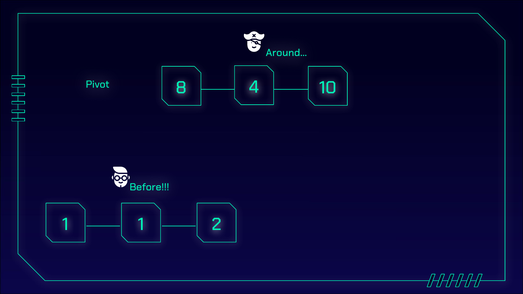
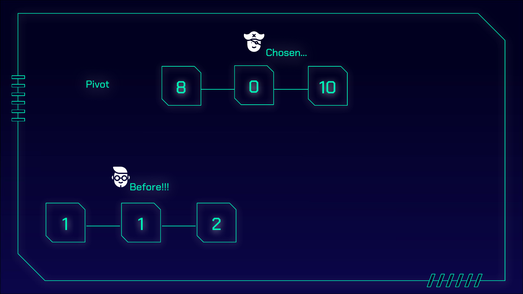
Around…: Around… -> Chosen… (286, 53)
4: 4 -> 0 (254, 87)
